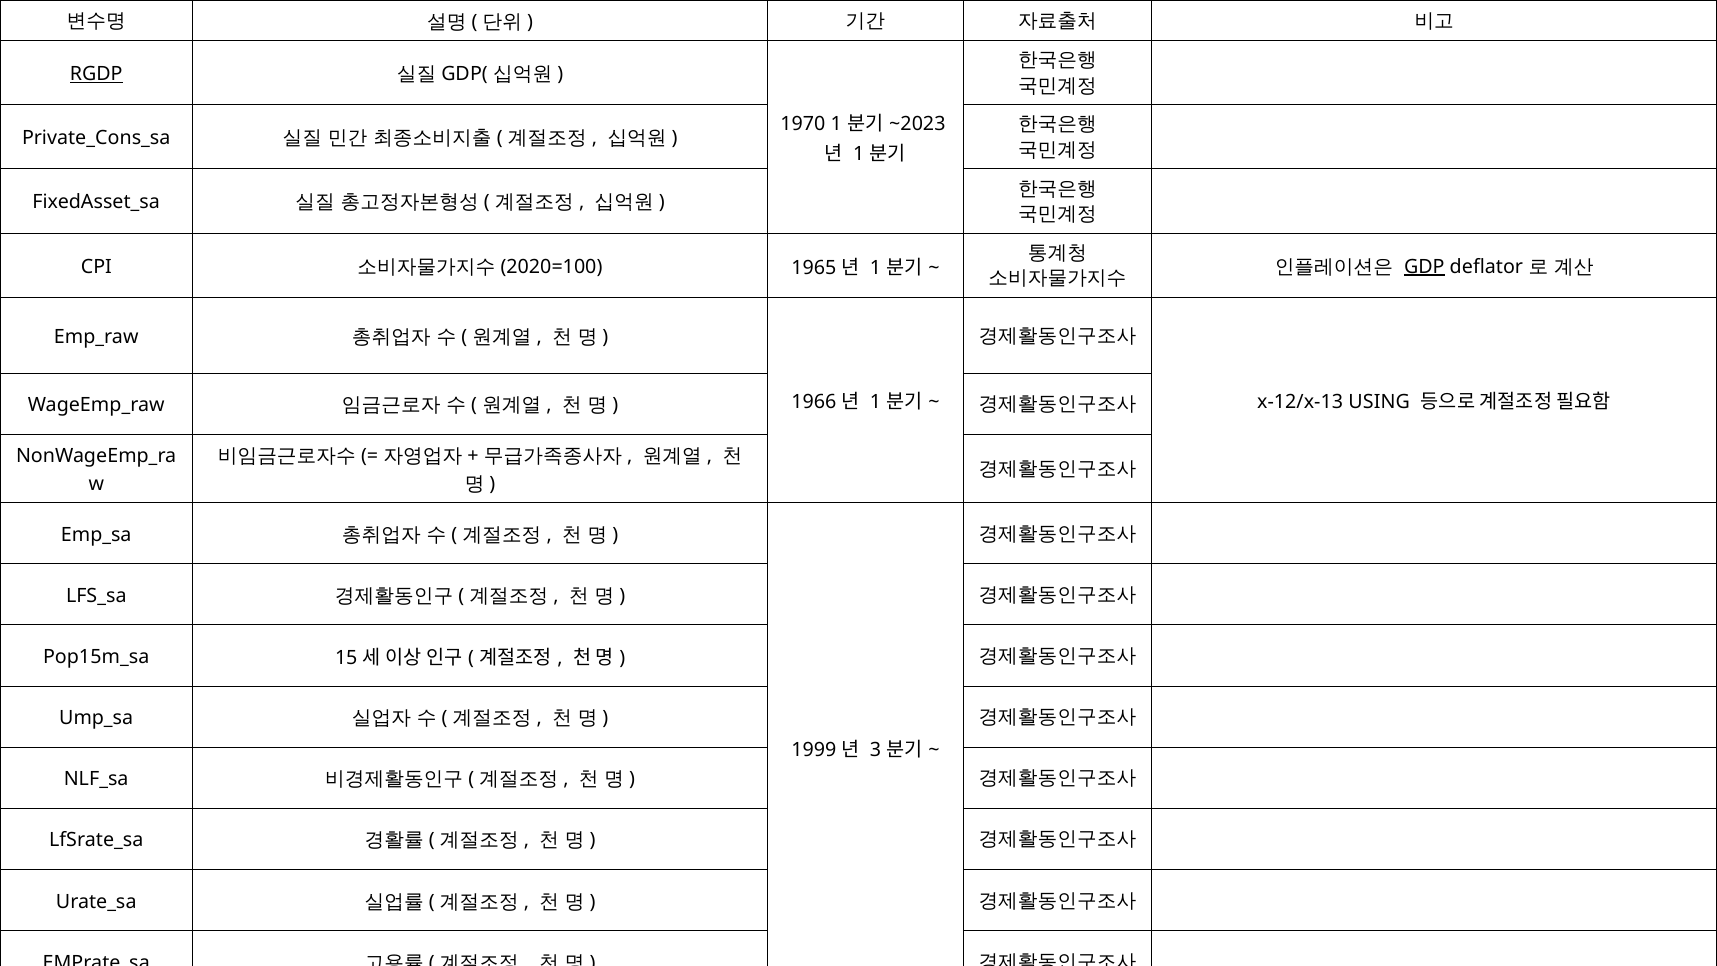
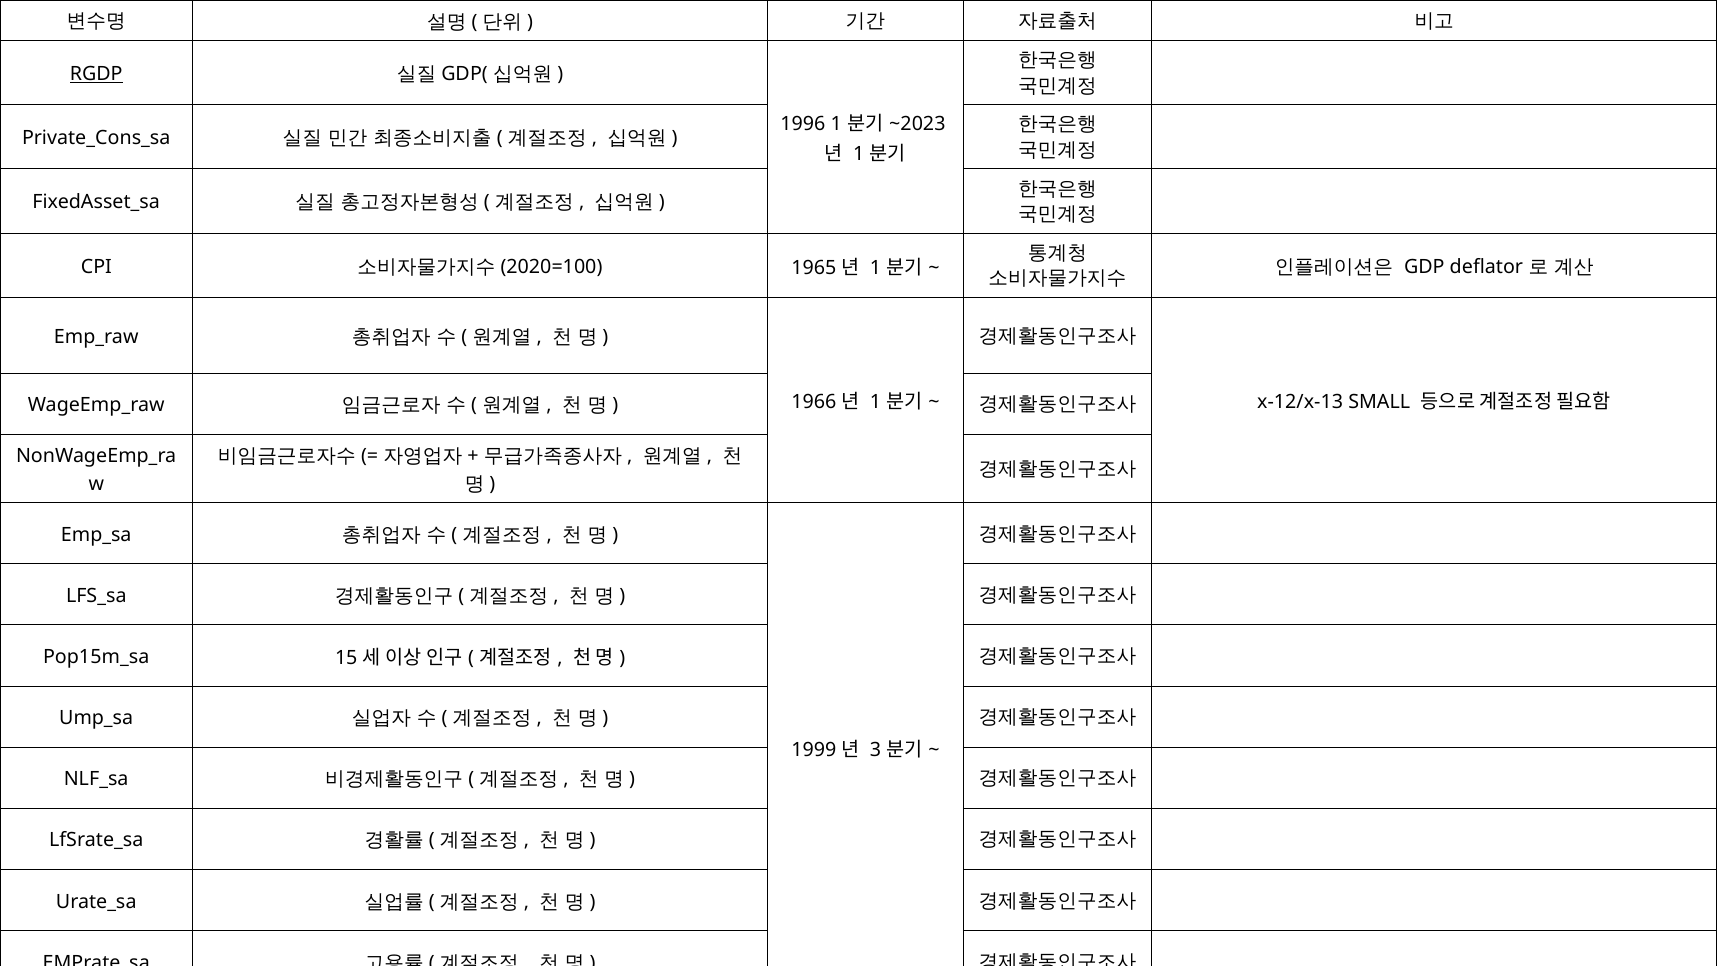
1970: 1970 -> 1996 (803, 124)
GDP underline: present -> none (1424, 266)
USING: USING -> SMALL (1379, 402)
